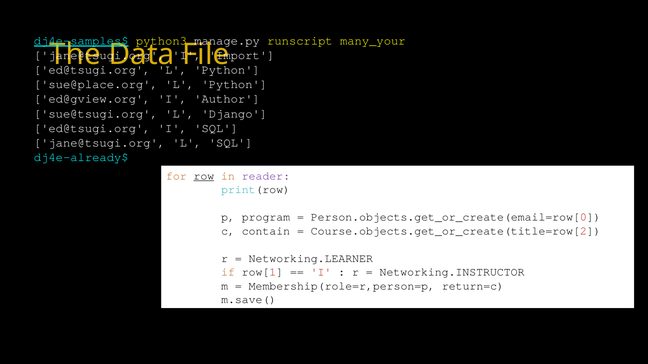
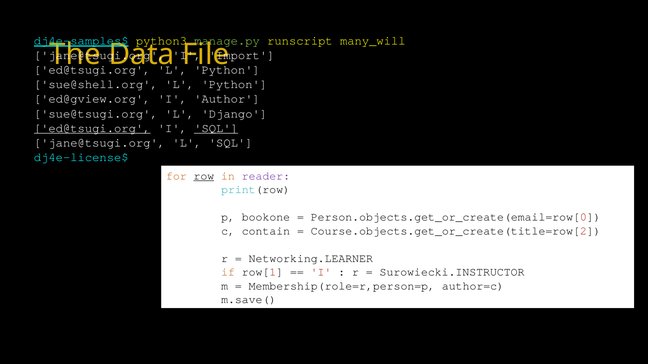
manage.py colour: white -> light green (227, 41)
many_your: many_your -> many_will (373, 41)
sue@place.org: sue@place.org -> sue@shell.org (96, 85)
ed@tsugi.org underline: none -> present (92, 128)
SQL underline: none -> present (216, 128)
dj4e-already$: dj4e-already$ -> dj4e-license$ (81, 157)
program: program -> bookone (266, 217)
Networking.INSTRUCTOR: Networking.INSTRUCTOR -> Surowiecki.INSTRUCTOR (452, 272)
return=c: return=c -> author=c (473, 286)
